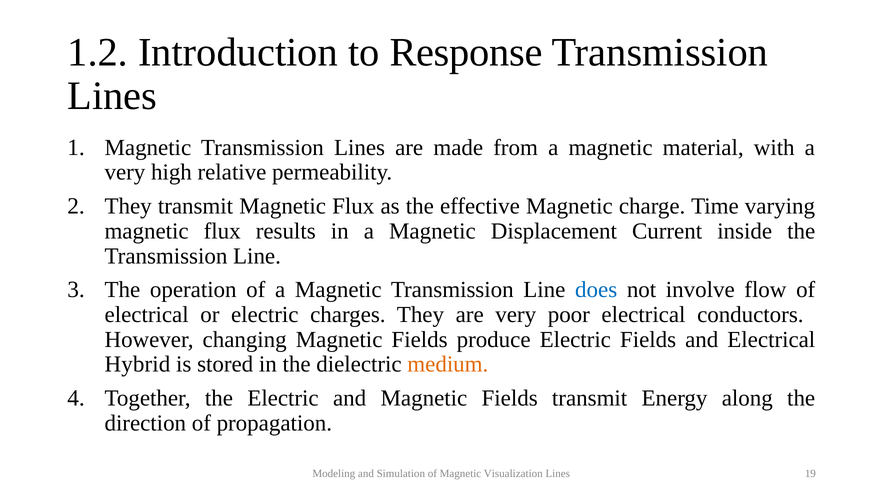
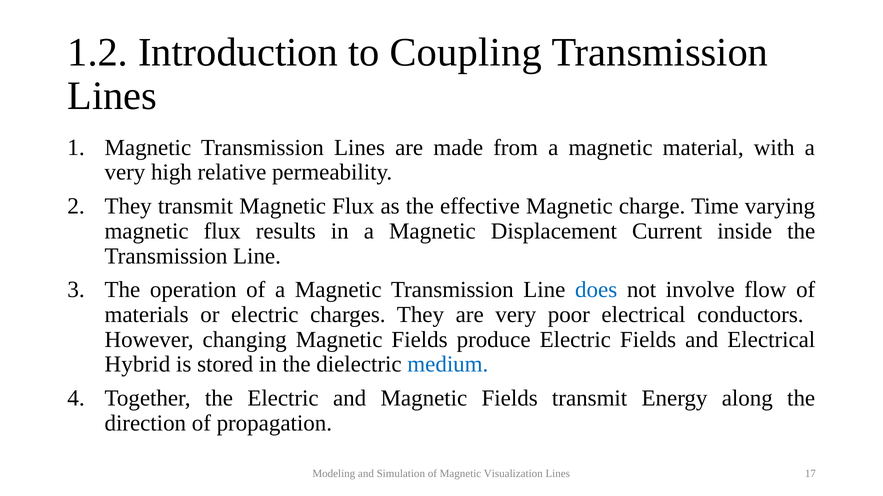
Response: Response -> Coupling (466, 52)
electrical: electrical -> materials (147, 315)
medium colour: orange -> blue (448, 365)
19: 19 -> 17 (810, 474)
